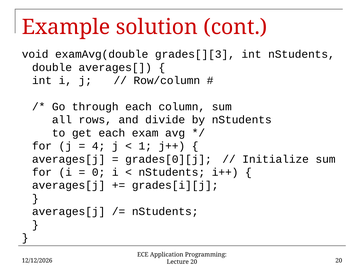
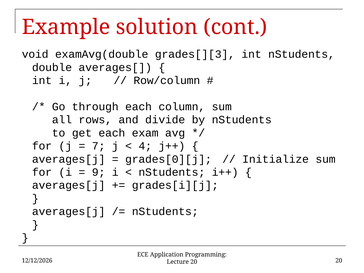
4: 4 -> 7 (99, 146)
1: 1 -> 4 (145, 146)
0: 0 -> 9 (99, 172)
